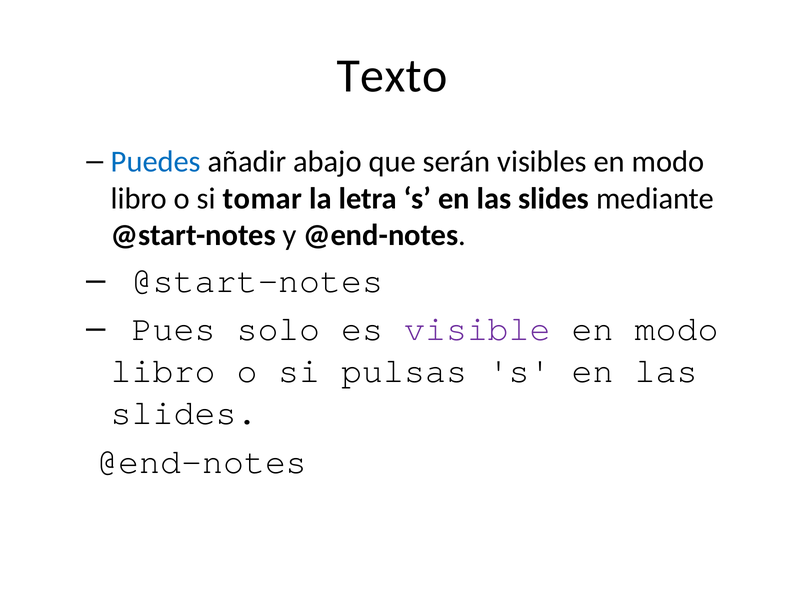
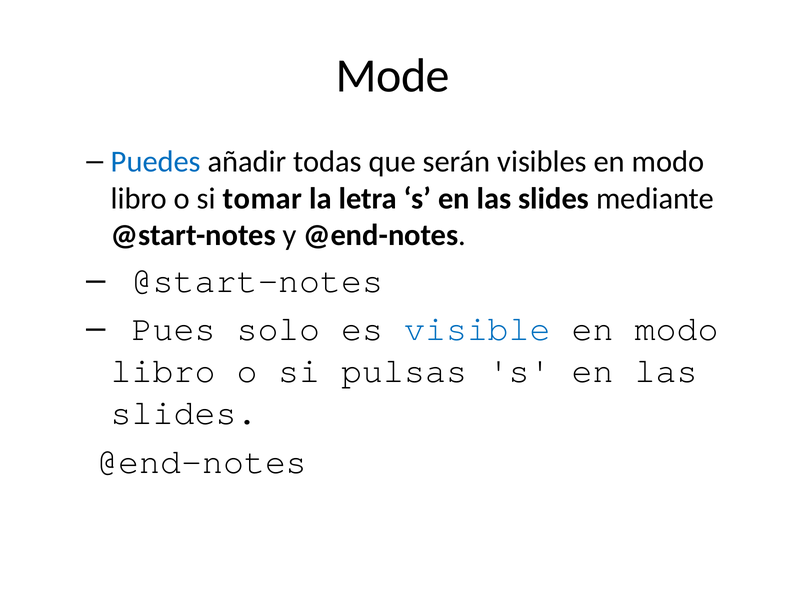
Texto: Texto -> Mode (393, 76)
abajo: abajo -> todas (328, 162)
visible colour: purple -> blue (477, 329)
